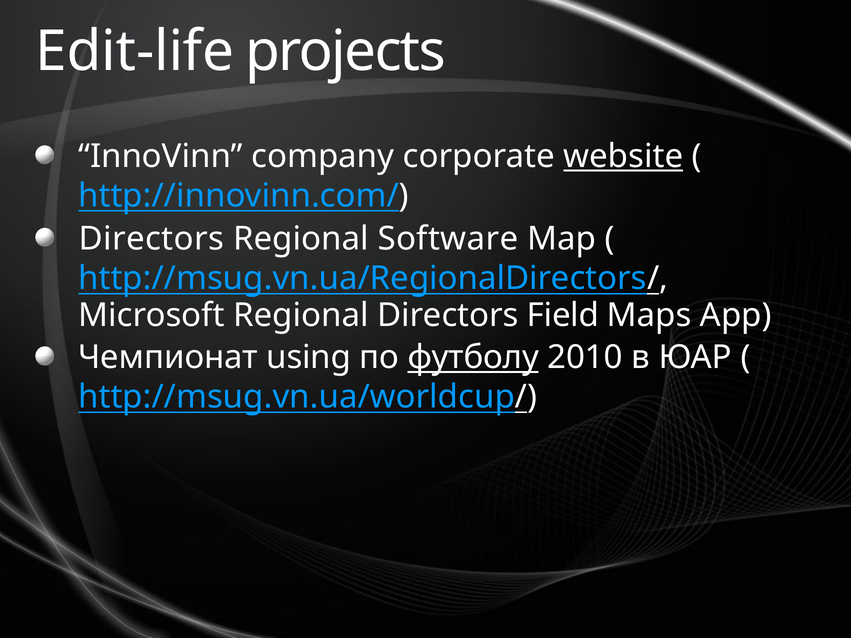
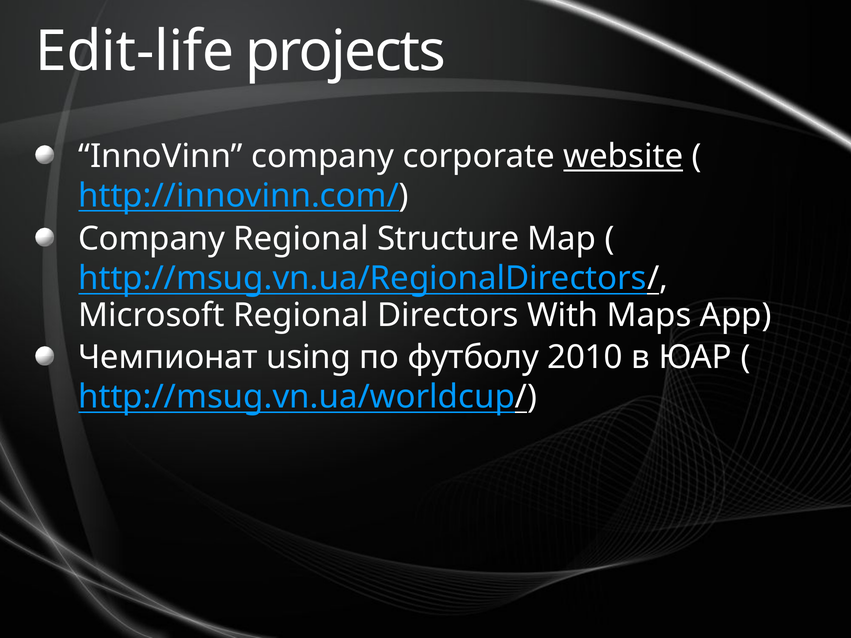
Directors: Directors -> Company (152, 239)
Software: Software -> Structure (448, 239)
Field: Field -> With (563, 315)
футболу underline: present -> none (473, 358)
